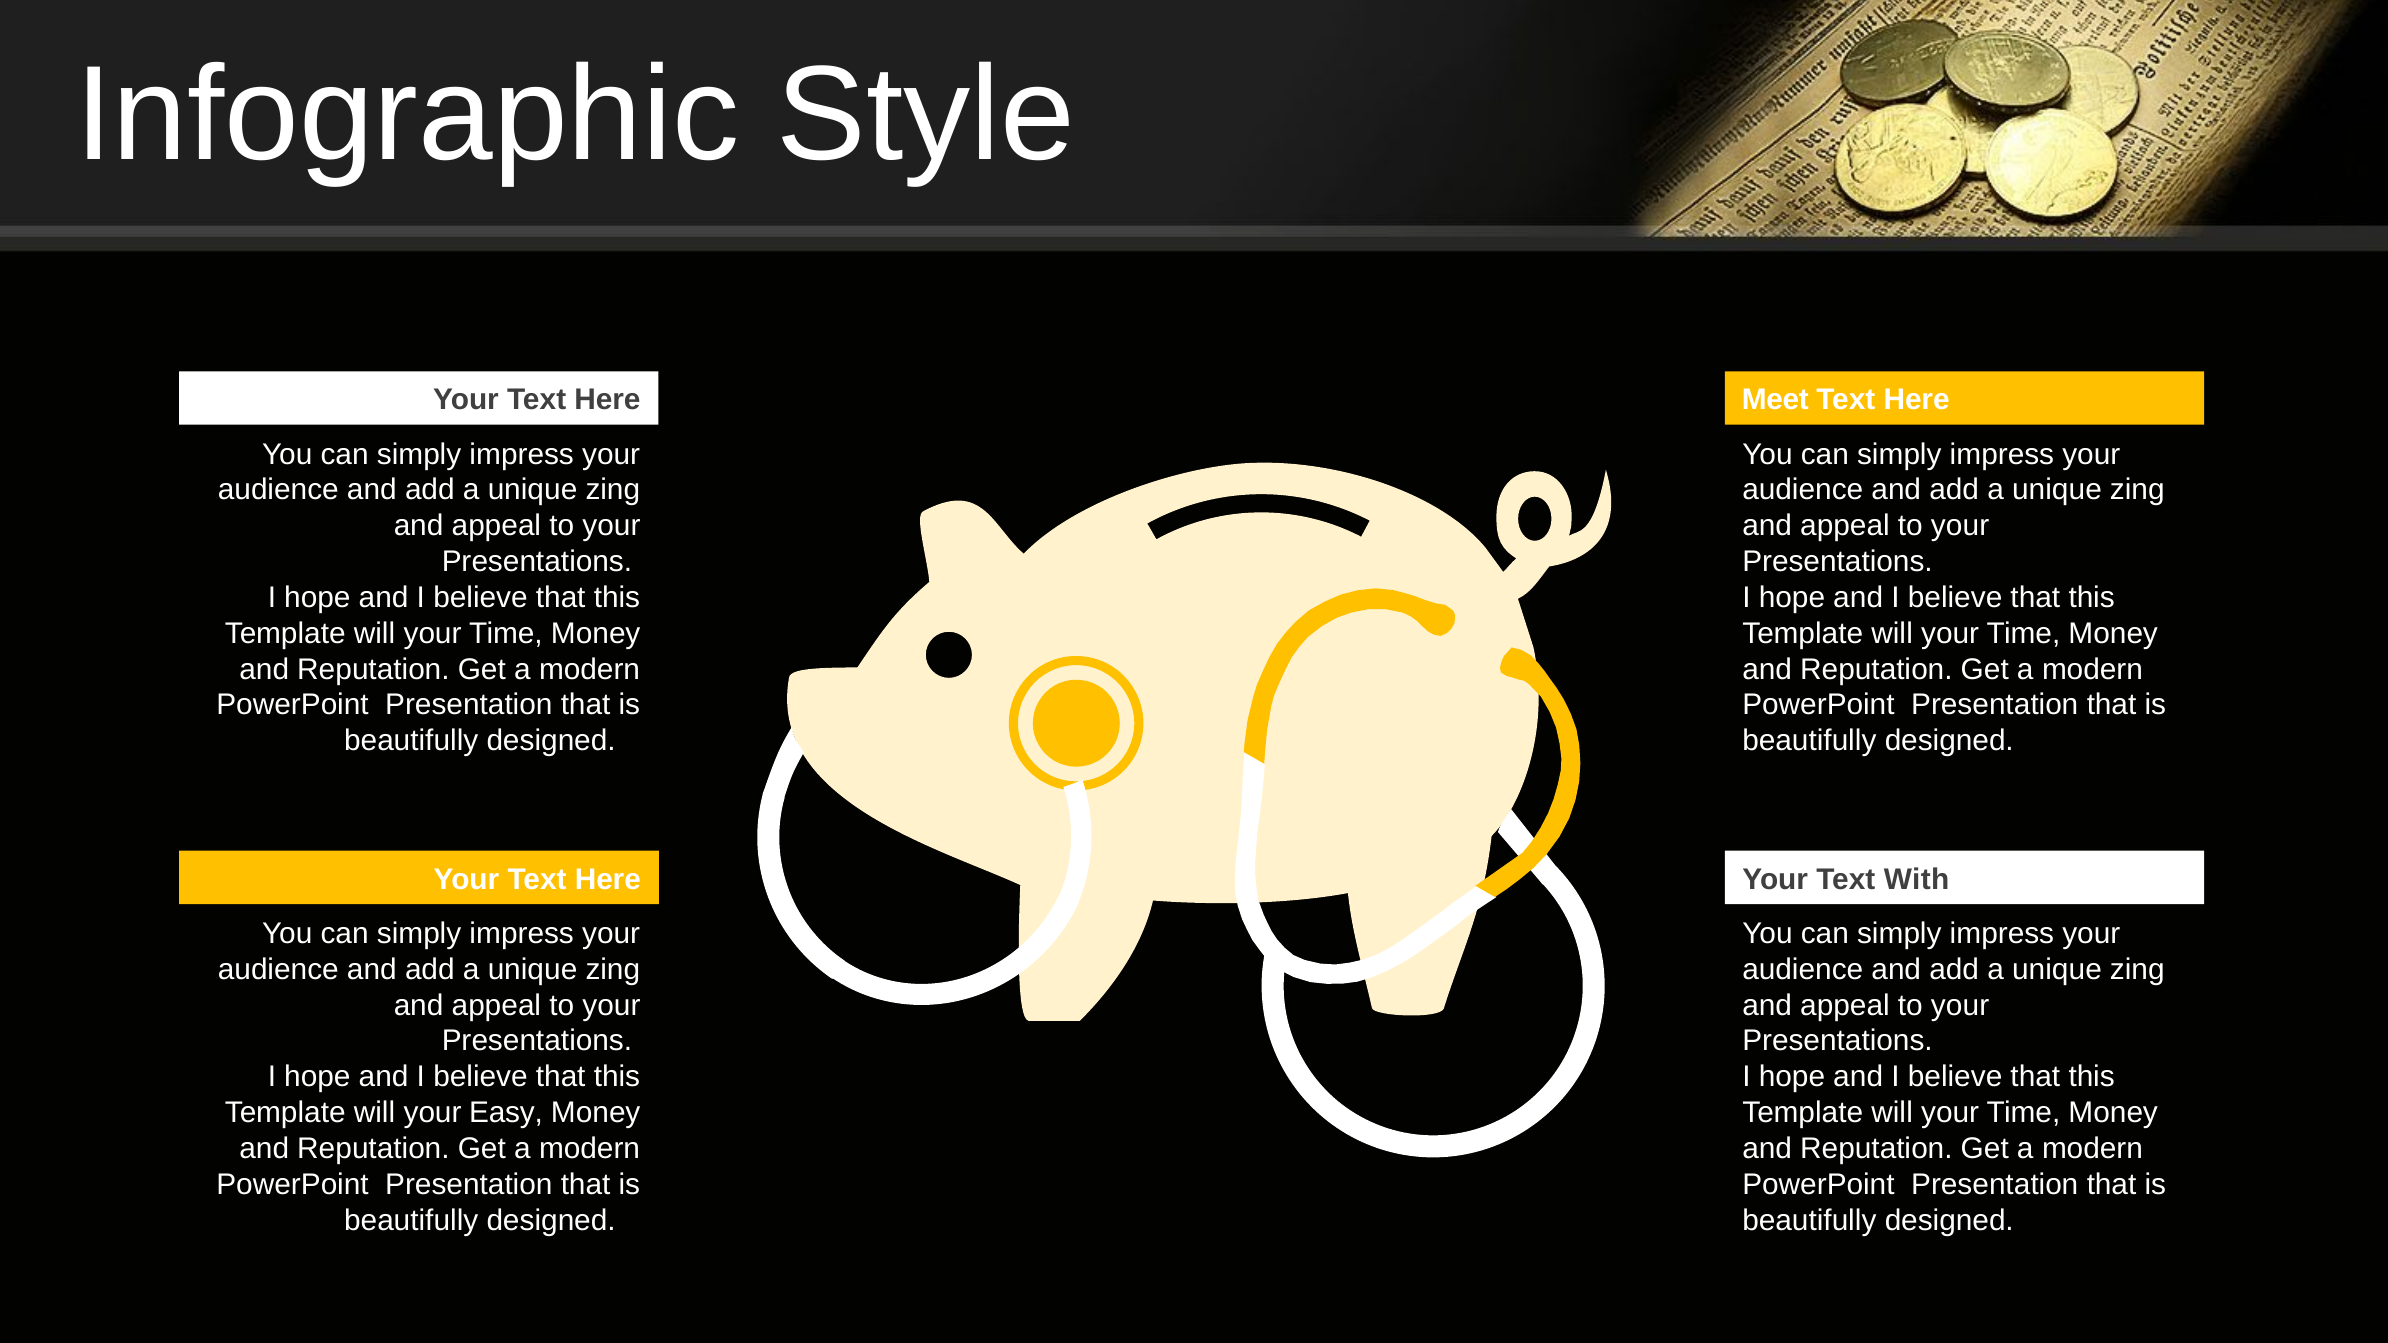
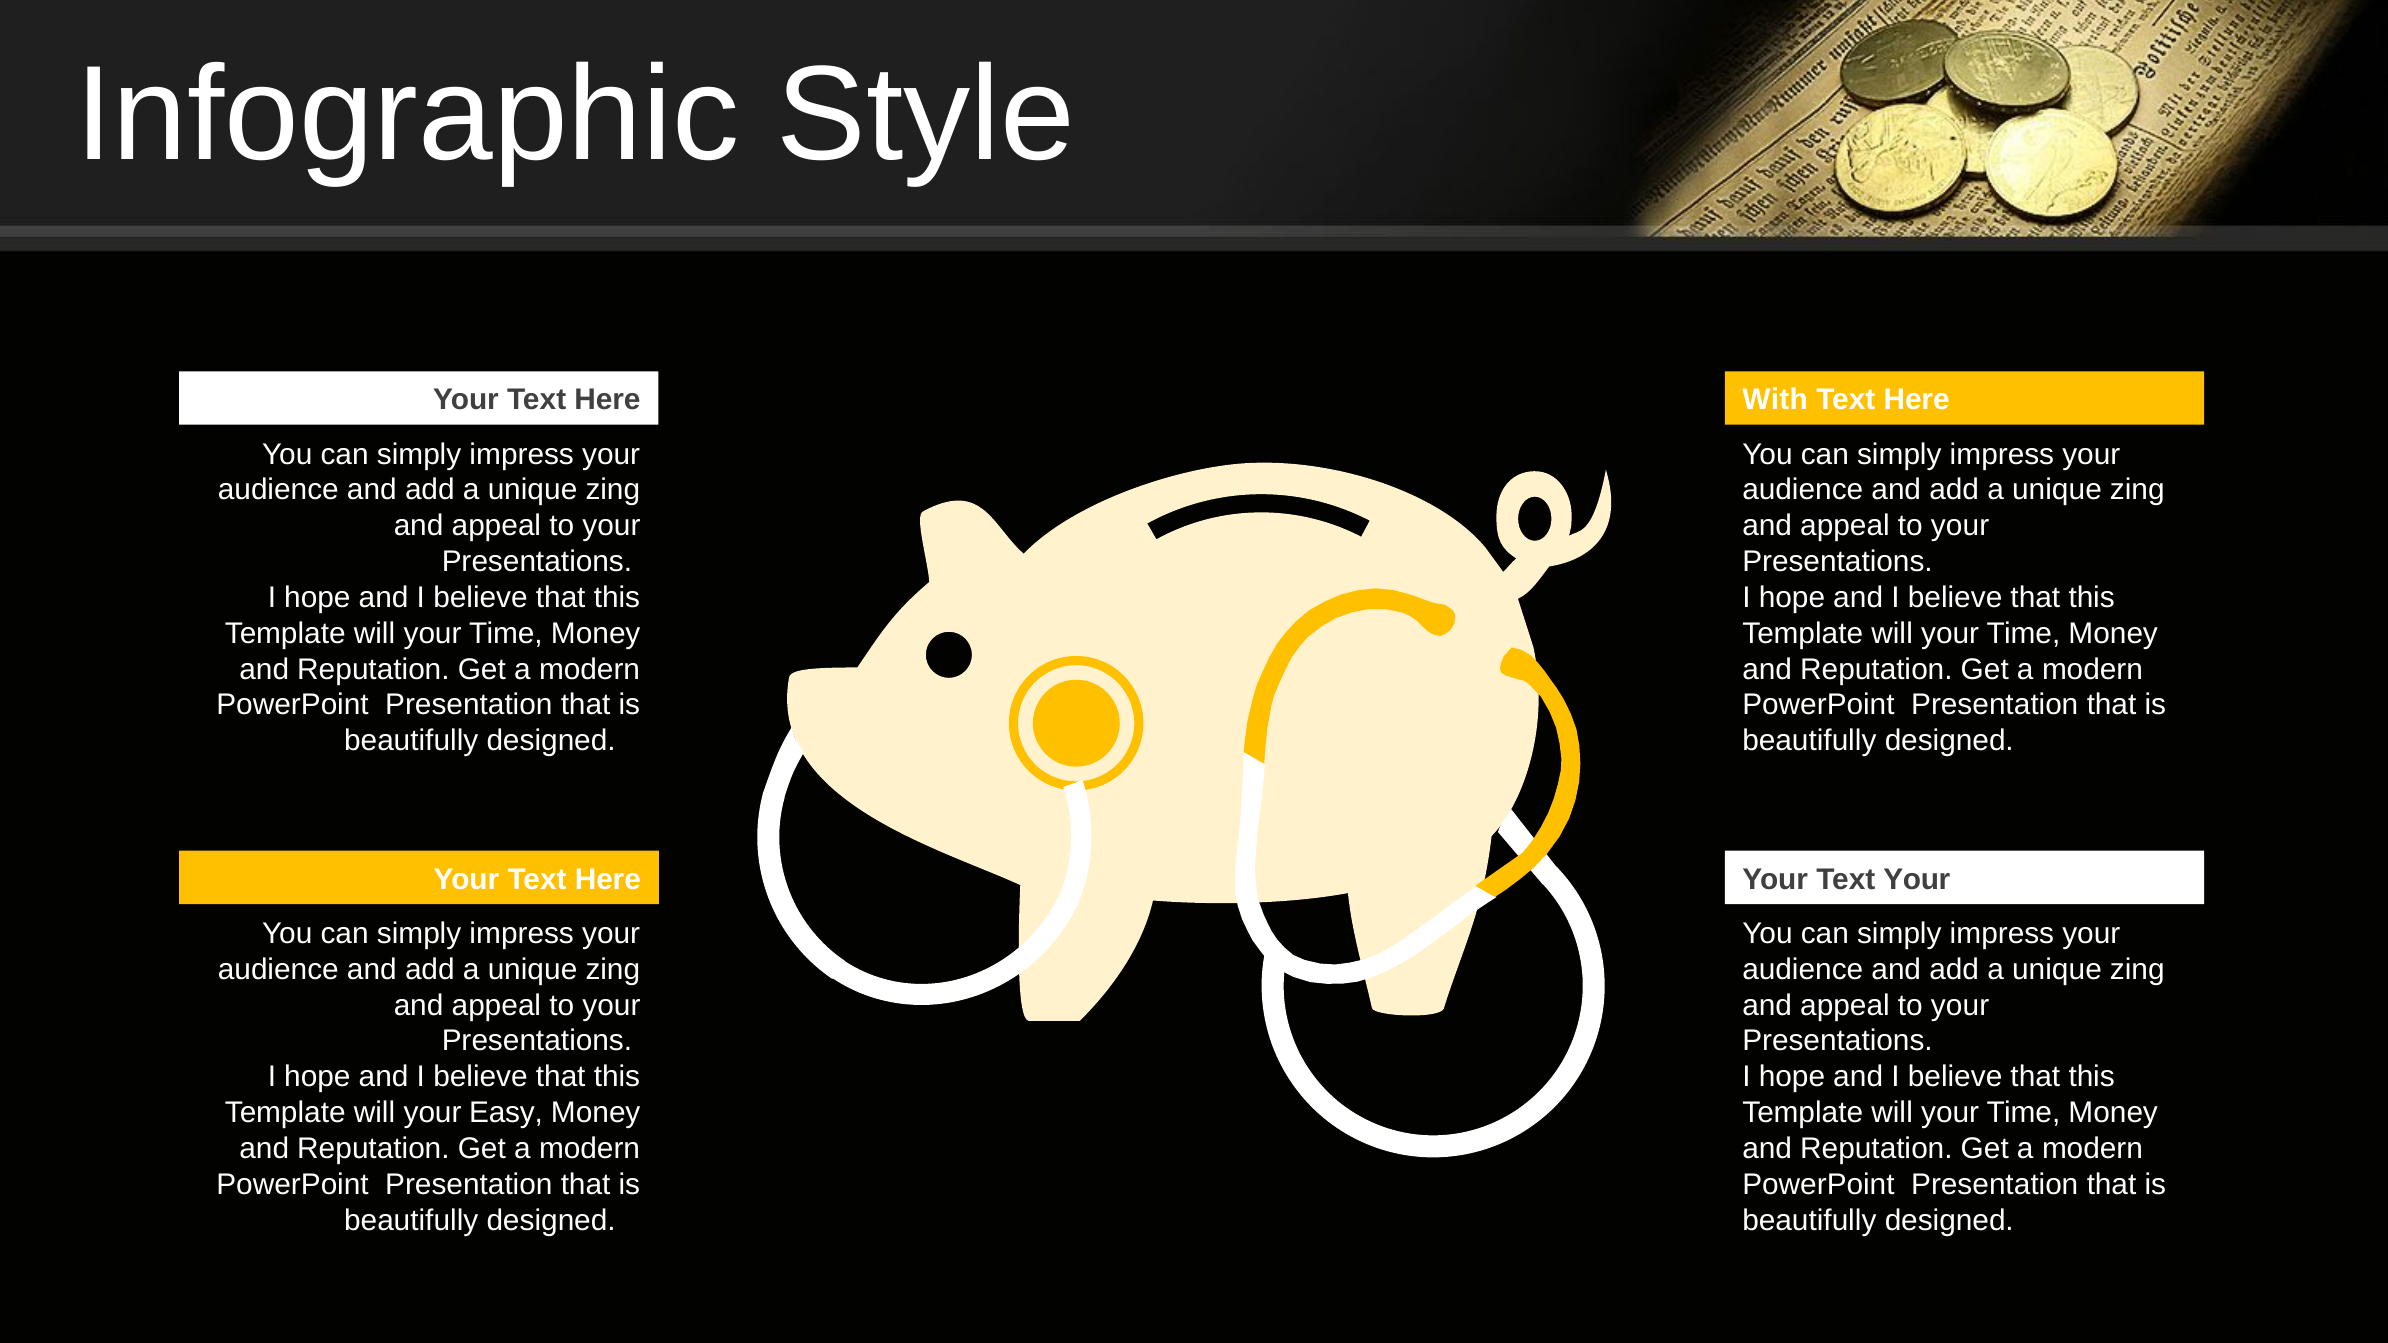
Meet: Meet -> With (1775, 400)
Text With: With -> Your (1917, 880)
